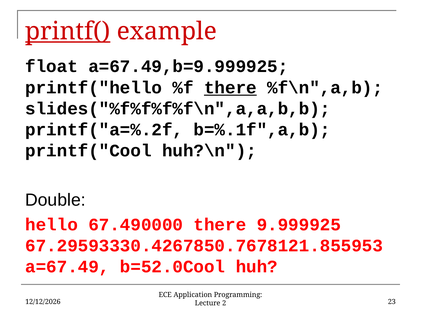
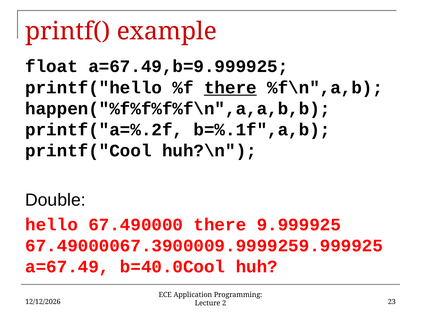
printf( underline: present -> none (68, 31)
slides("%f%f%f%f\n",a,a,b,b: slides("%f%f%f%f\n",a,a,b,b -> happen("%f%f%f%f\n",a,a,b,b (178, 109)
67.29593330.4267850.7678121.855953: 67.29593330.4267850.7678121.855953 -> 67.49000067.3900009.9999259.999925 (204, 245)
b=52.0Cool: b=52.0Cool -> b=40.0Cool (173, 266)
